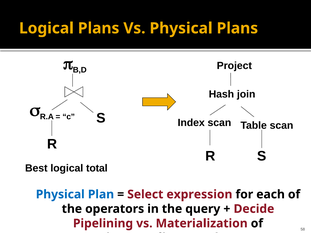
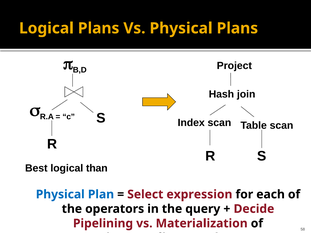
total: total -> than (97, 168)
